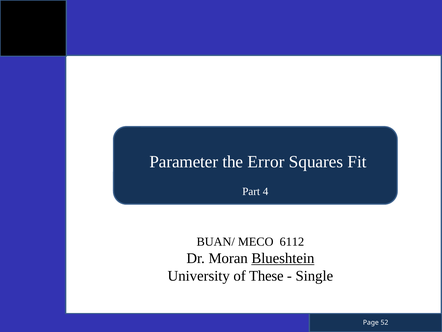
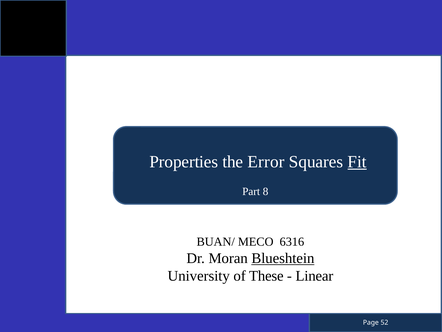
Parameter: Parameter -> Properties (184, 162)
Fit underline: none -> present (357, 162)
4: 4 -> 8 (266, 191)
6112: 6112 -> 6316 (292, 241)
Single: Single -> Linear (314, 276)
